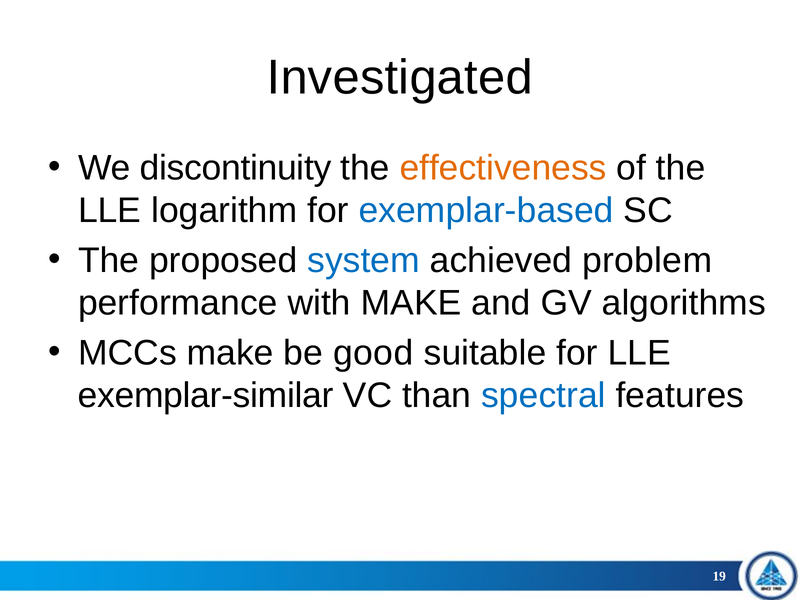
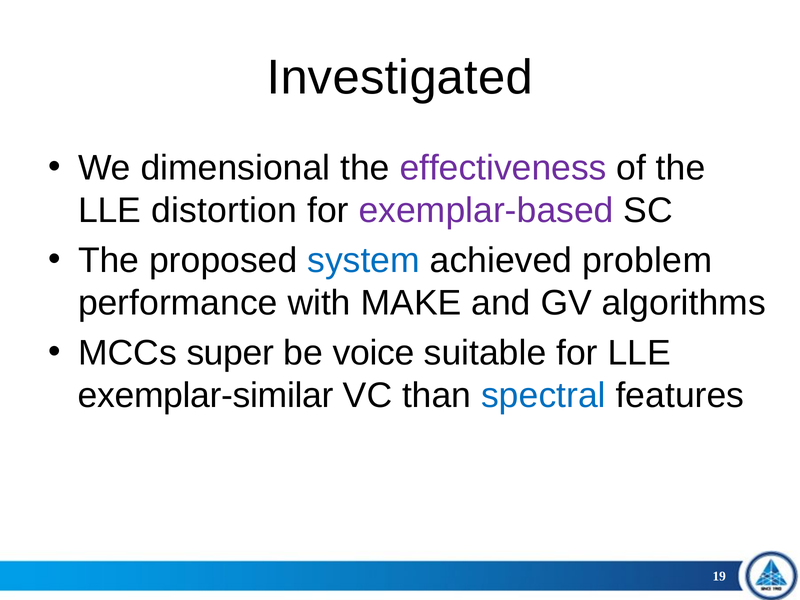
discontinuity: discontinuity -> dimensional (235, 168)
effectiveness colour: orange -> purple (503, 168)
logarithm: logarithm -> distortion (224, 211)
exemplar-based colour: blue -> purple (486, 211)
MCCs make: make -> super (230, 353)
good: good -> voice (374, 353)
